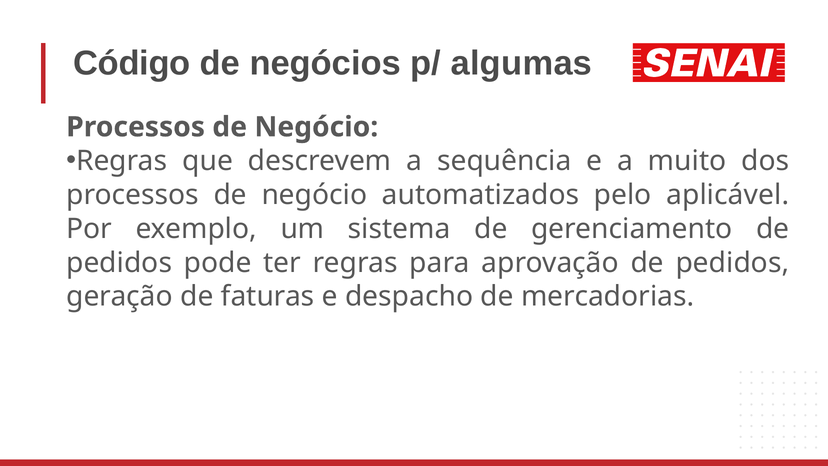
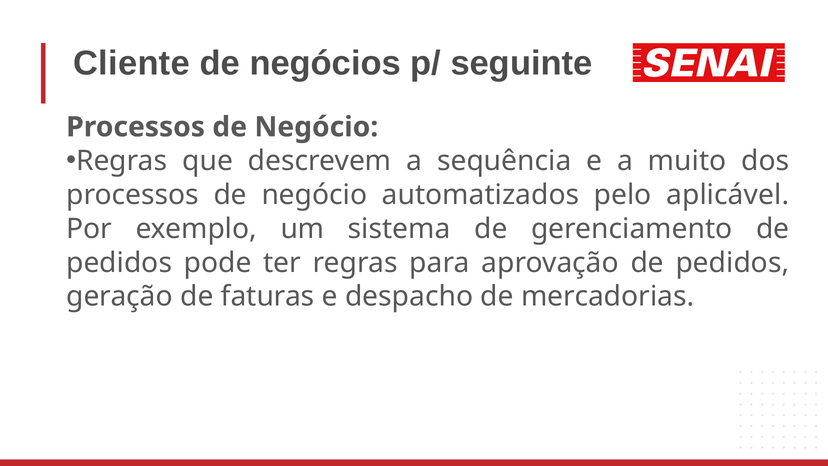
Código: Código -> Cliente (132, 63)
algumas: algumas -> seguinte (522, 63)
